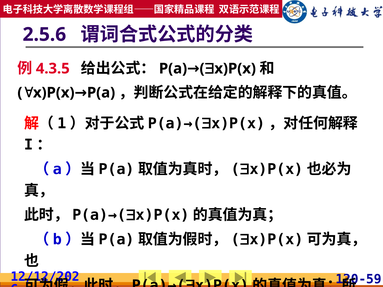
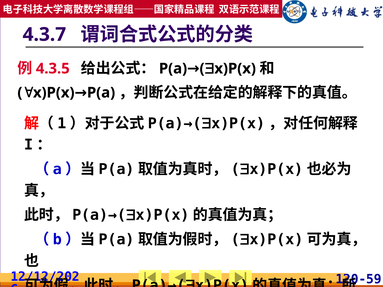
2.5.6: 2.5.6 -> 4.3.7 (44, 35)
